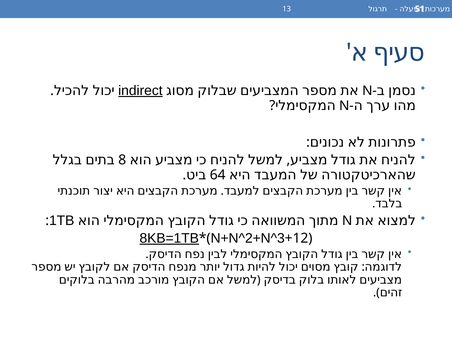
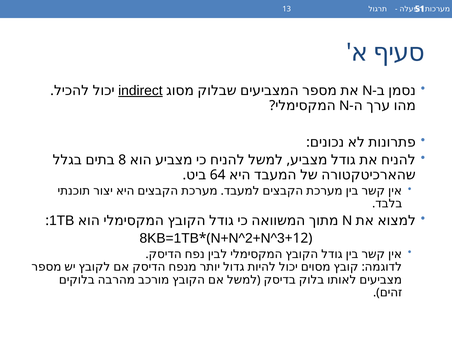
8KB=1TB underline: present -> none (169, 238)
